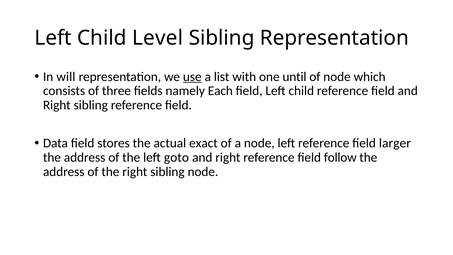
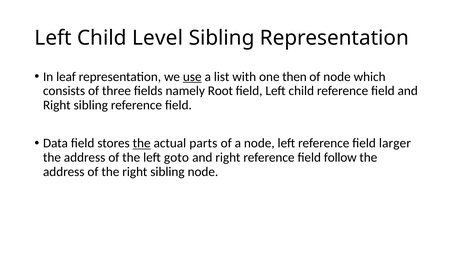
will: will -> leaf (66, 77)
until: until -> then (295, 77)
Each: Each -> Root (220, 91)
the underline: none -> present (142, 143)
exact: exact -> parts (203, 143)
